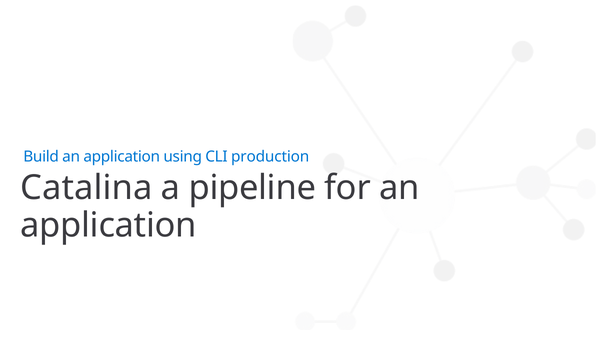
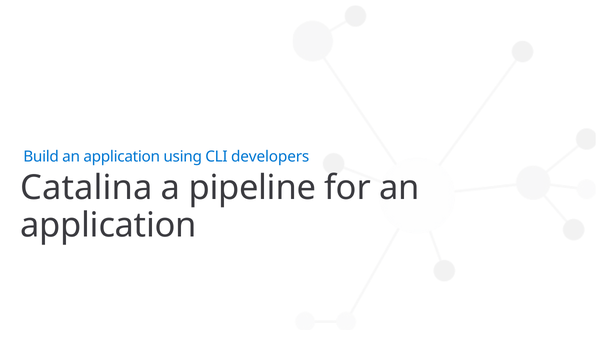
production: production -> developers (270, 157)
